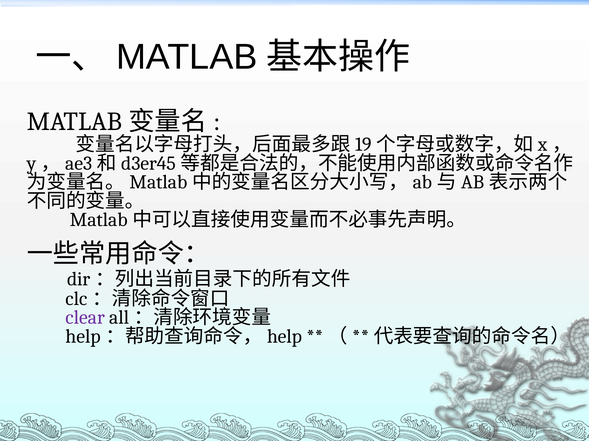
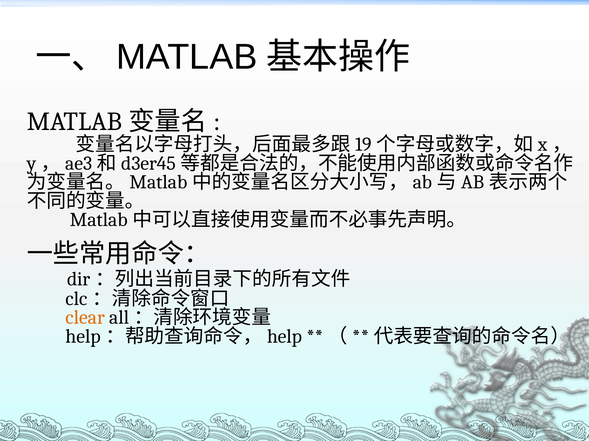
clear colour: purple -> orange (85, 318)
